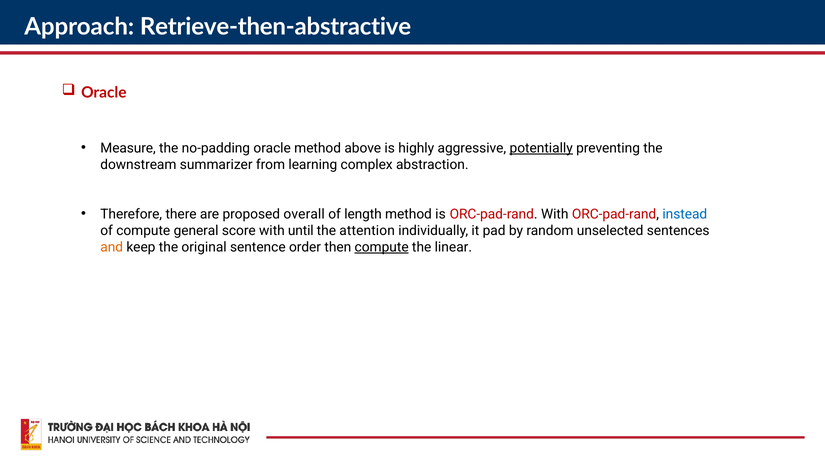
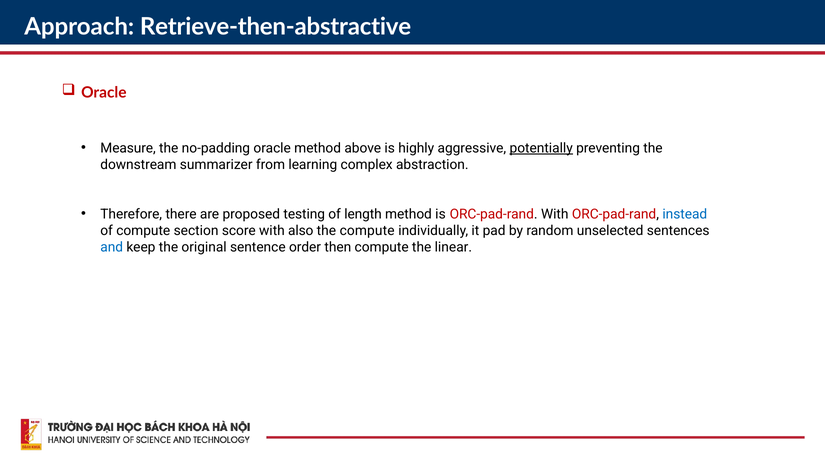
overall: overall -> testing (304, 214)
general: general -> section (196, 231)
until: until -> also (301, 231)
the attention: attention -> compute (367, 231)
and colour: orange -> blue (112, 247)
compute underline: present -> none (382, 247)
